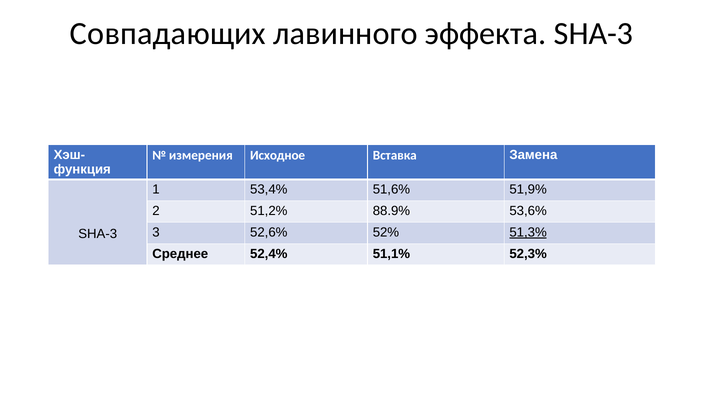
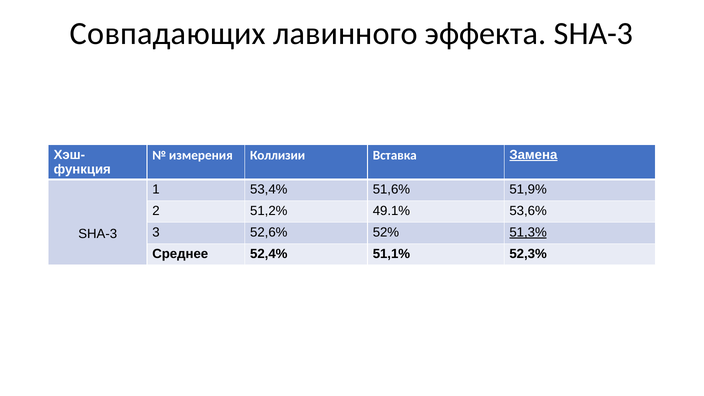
Исходное: Исходное -> Коллизии (278, 155)
Замена underline: none -> present (533, 155)
88.9%: 88.9% -> 49.1% (391, 211)
